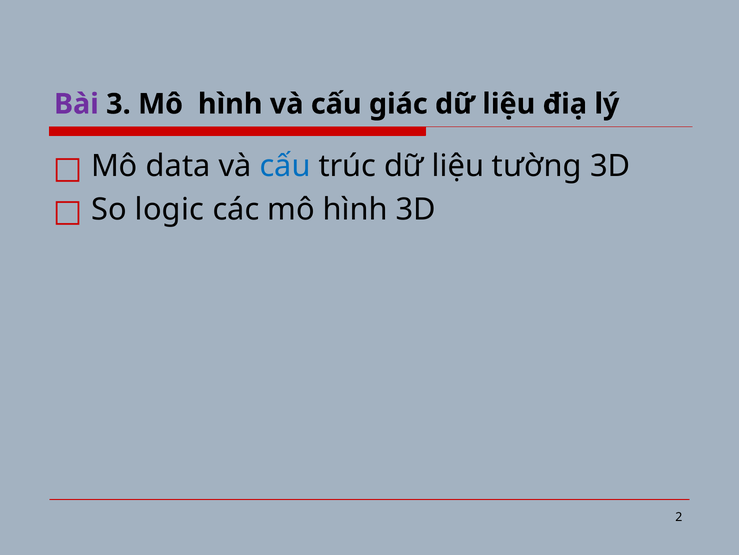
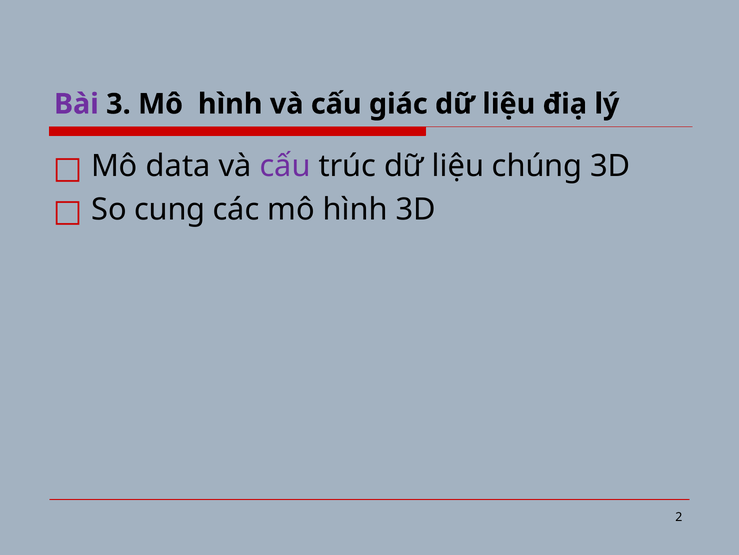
cấu colour: blue -> purple (285, 166)
tường: tường -> chúng (537, 166)
logic: logic -> cung (170, 209)
